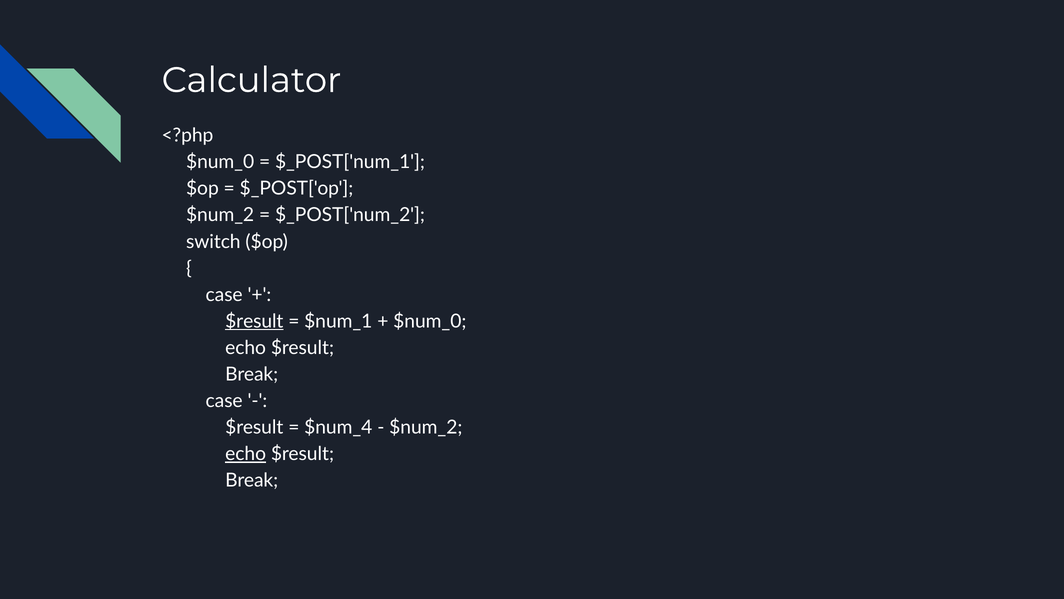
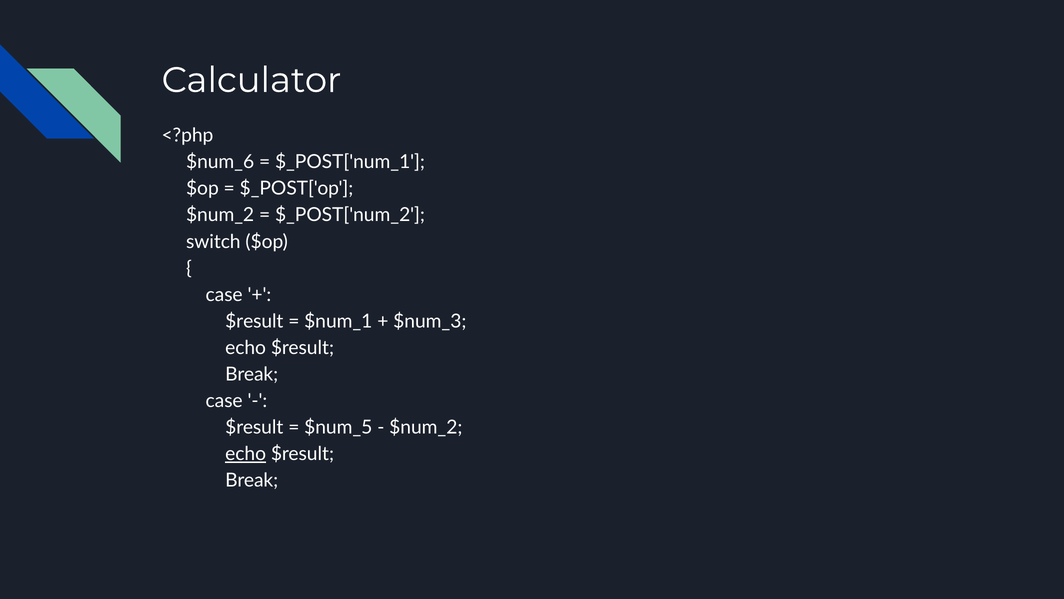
$num_0: $num_0 -> $num_6 (220, 162)
$result underline: present -> none (254, 321)
$num_0: $num_0 -> $num_3 (430, 321)
$num_4: $num_4 -> $num_5 (338, 427)
